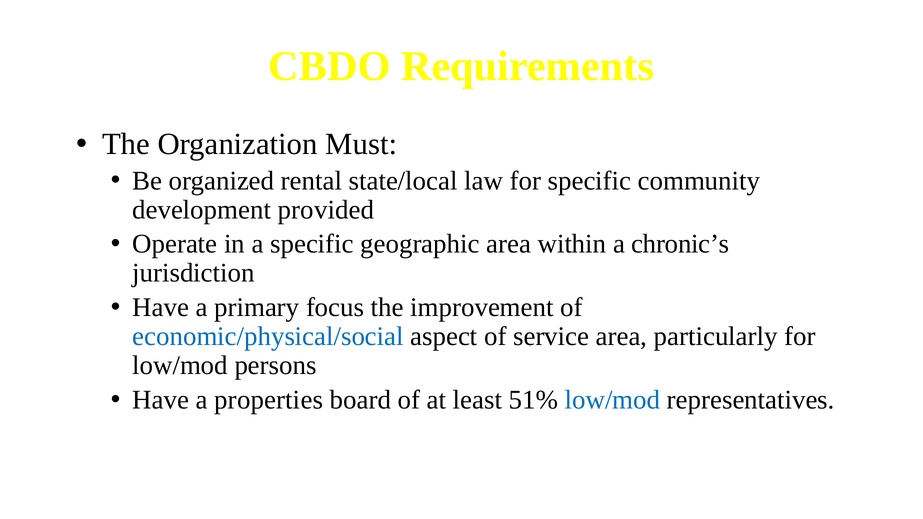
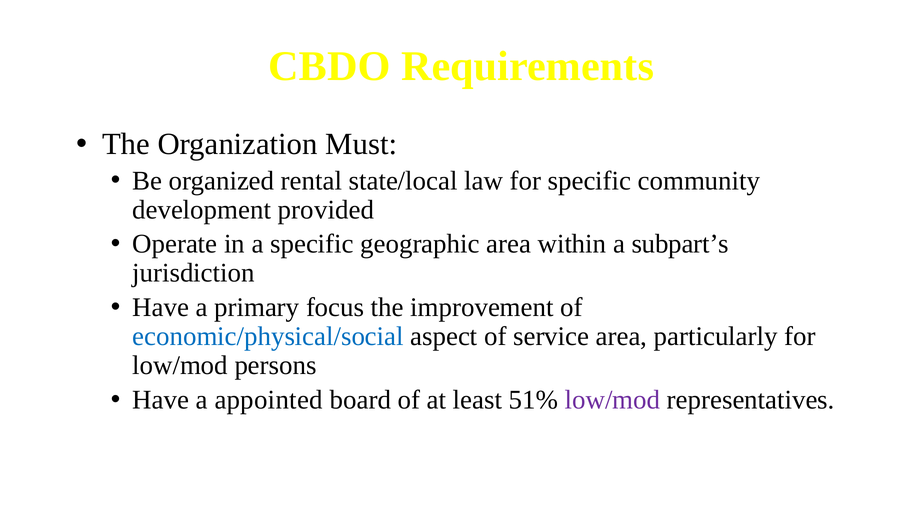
chronic’s: chronic’s -> subpart’s (680, 244)
properties: properties -> appointed (269, 400)
low/mod colour: blue -> purple (613, 400)
